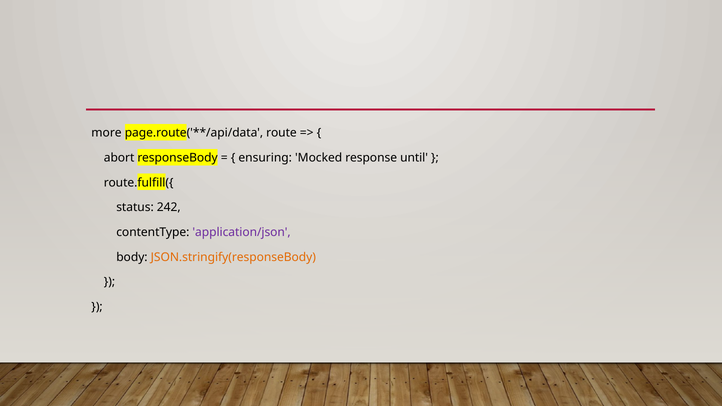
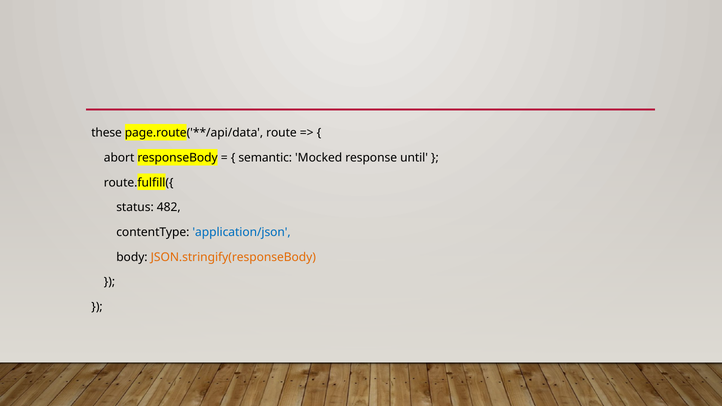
more: more -> these (107, 133)
ensuring: ensuring -> semantic (265, 158)
242: 242 -> 482 (169, 208)
application/json colour: purple -> blue (242, 232)
